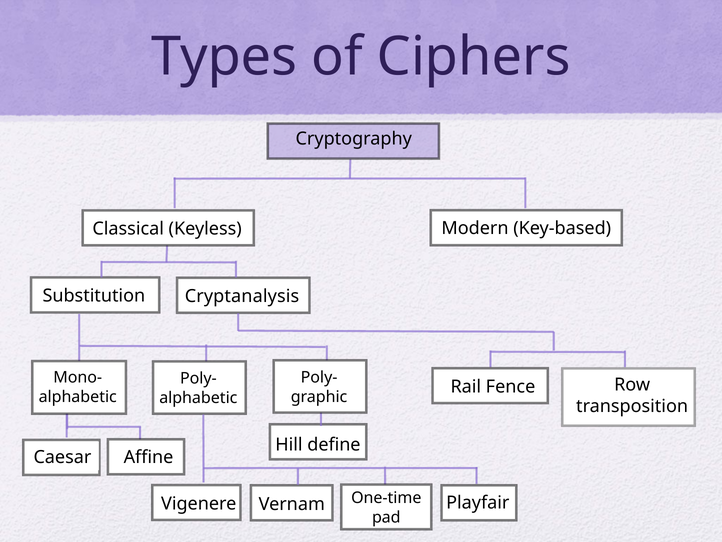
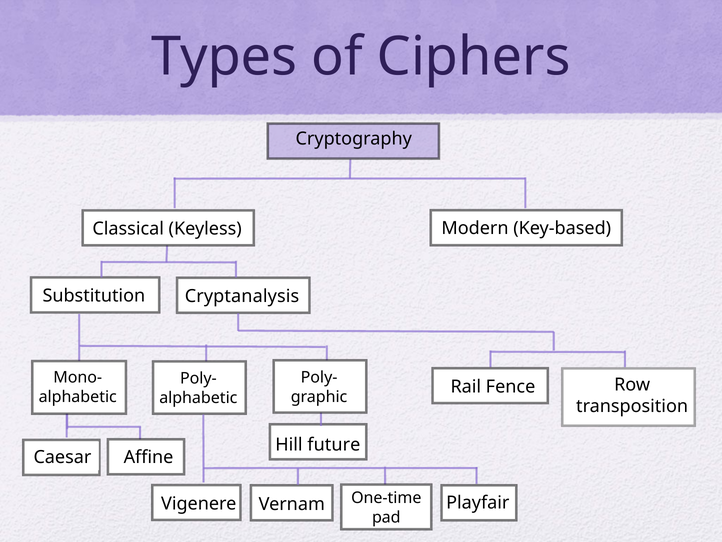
define: define -> future (334, 445)
